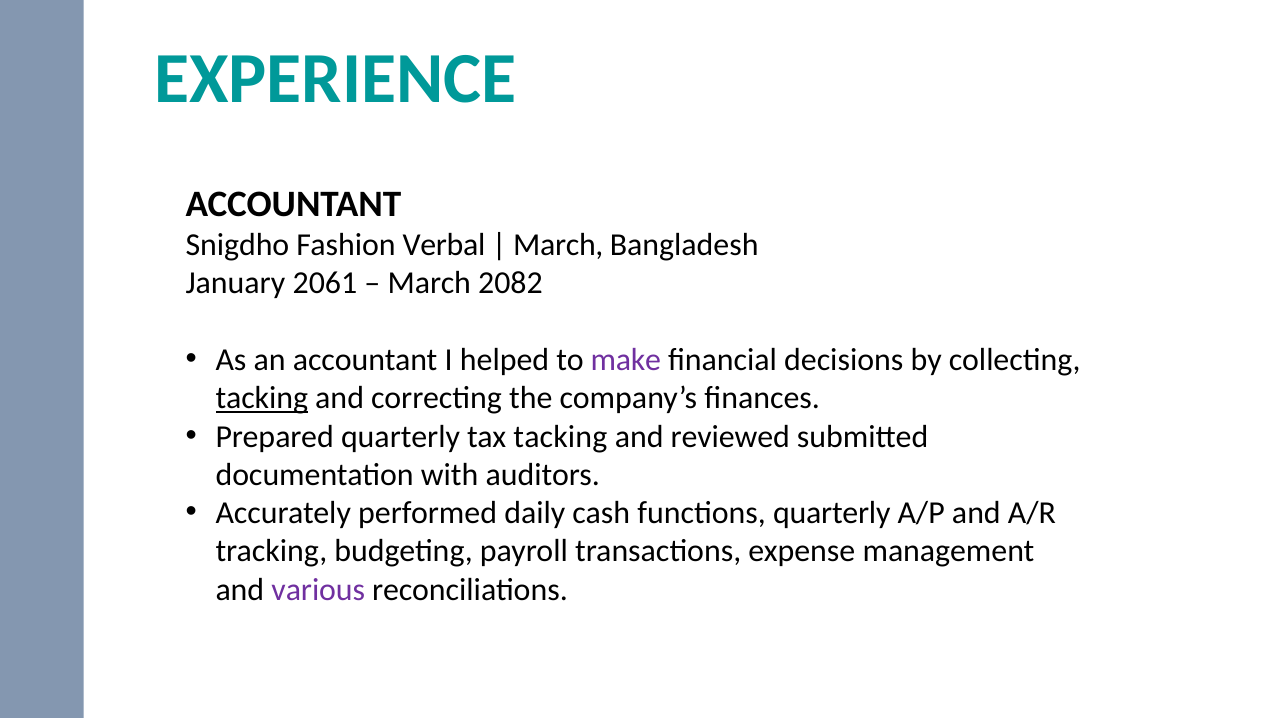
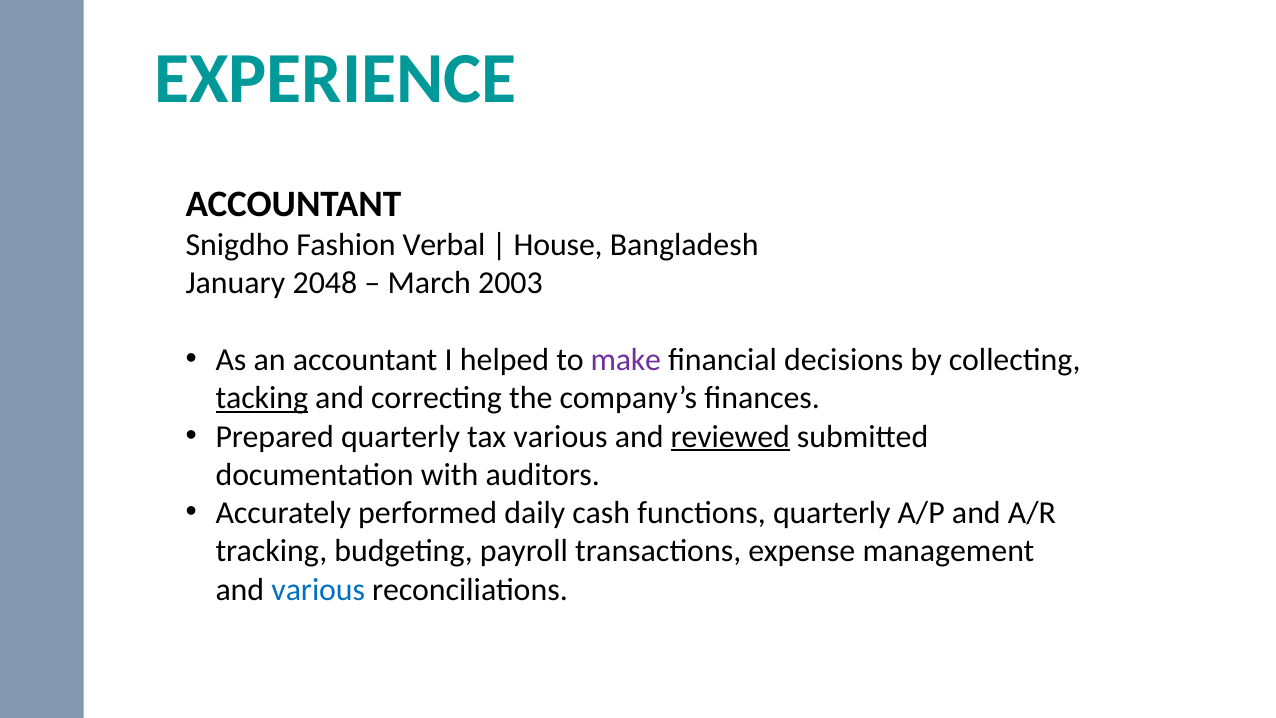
March: March -> House (558, 245)
2061: 2061 -> 2048 (325, 283)
2082: 2082 -> 2003 (510, 283)
tax tacking: tacking -> various (560, 436)
reviewed underline: none -> present (730, 436)
various colour: purple -> blue (318, 589)
